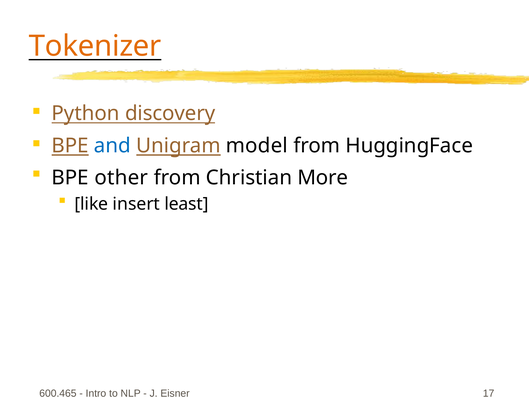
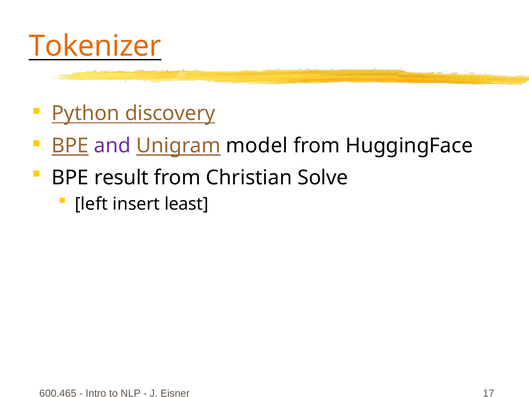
and colour: blue -> purple (112, 145)
other: other -> result (121, 178)
More: More -> Solve (323, 178)
like: like -> left (91, 204)
